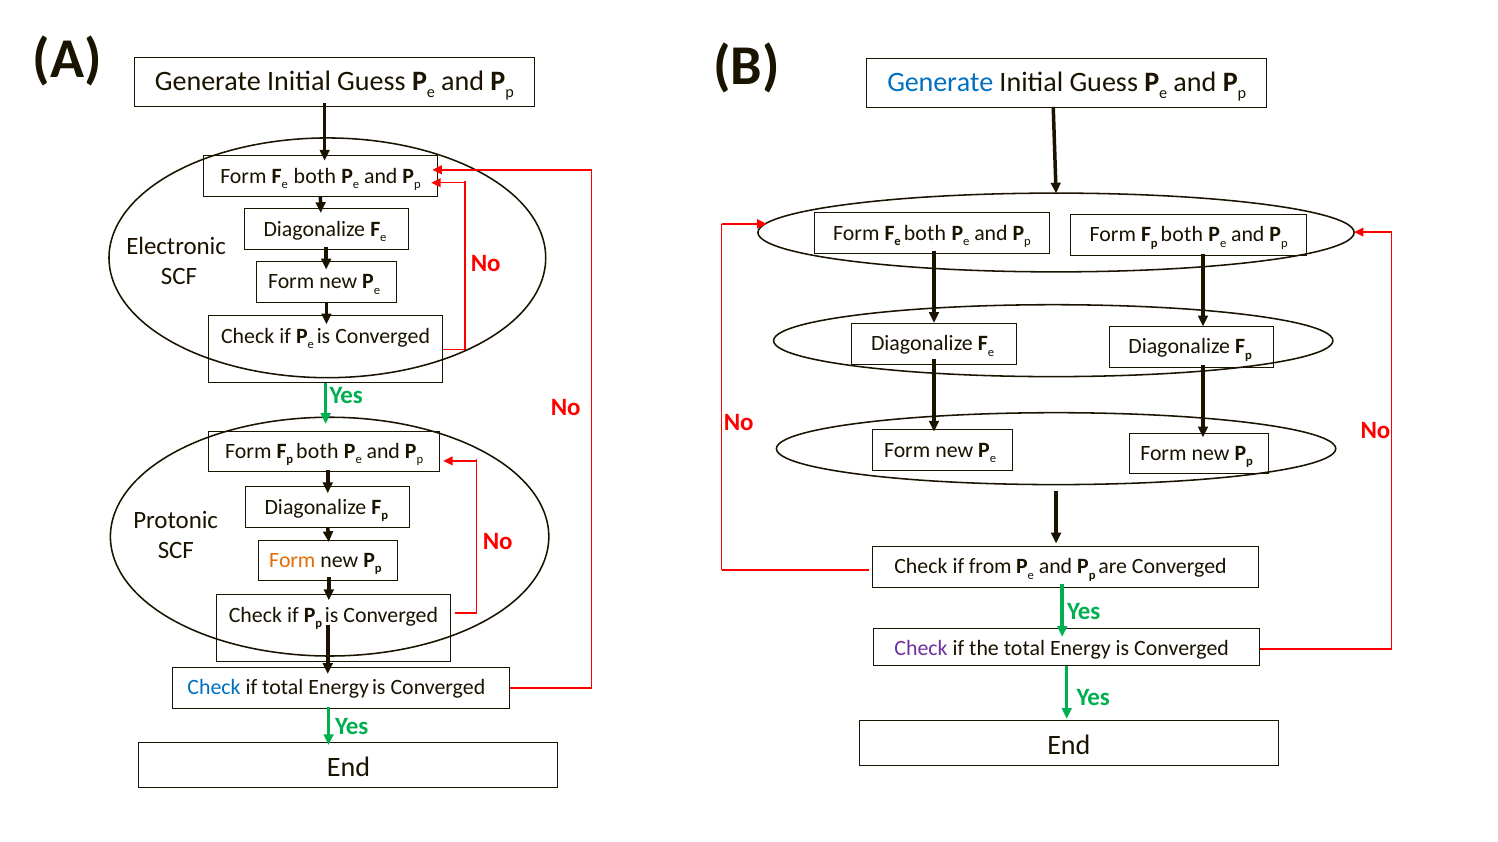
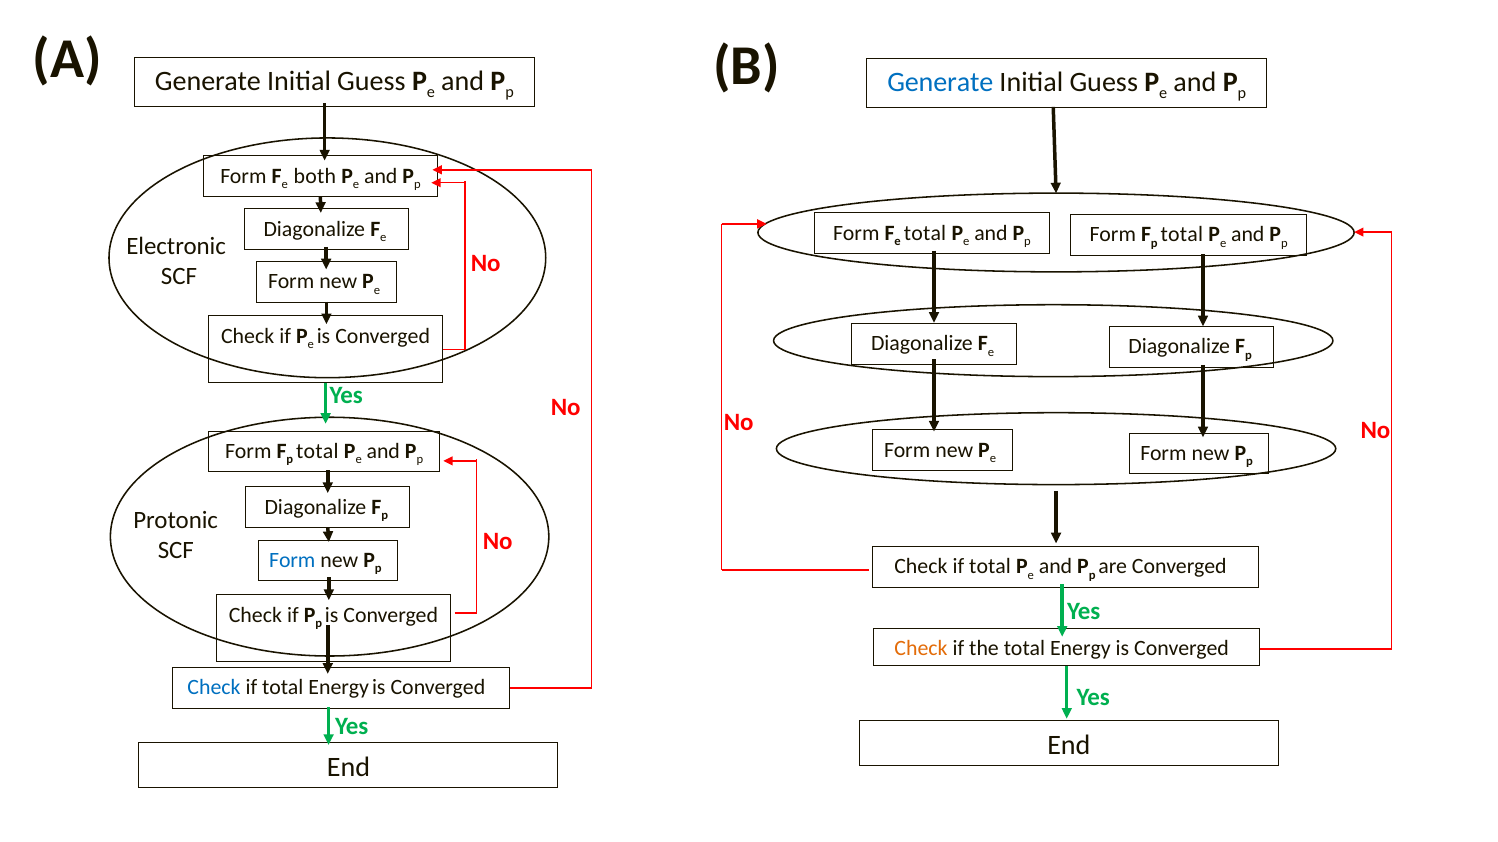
both: both -> total (925, 233)
both: both -> total (1182, 235)
both: both -> total (317, 452)
Form colour: orange -> blue (292, 561)
from: from -> total (990, 567)
Check colour: purple -> orange (921, 649)
